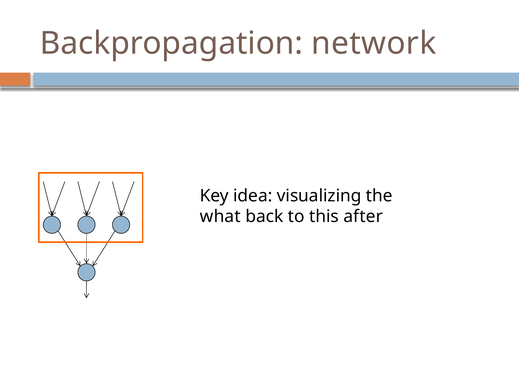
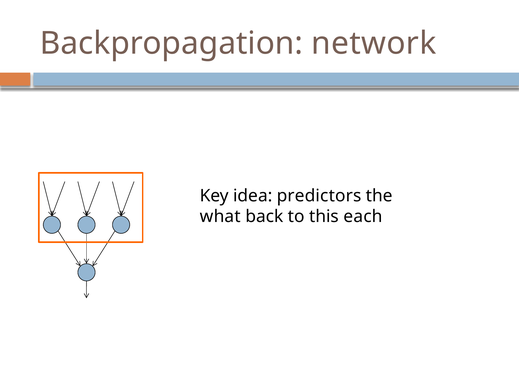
visualizing: visualizing -> predictors (319, 196)
after: after -> each (363, 217)
